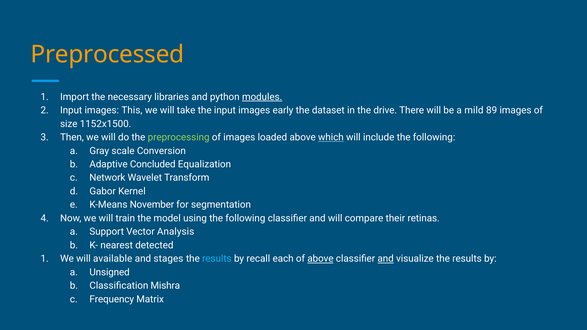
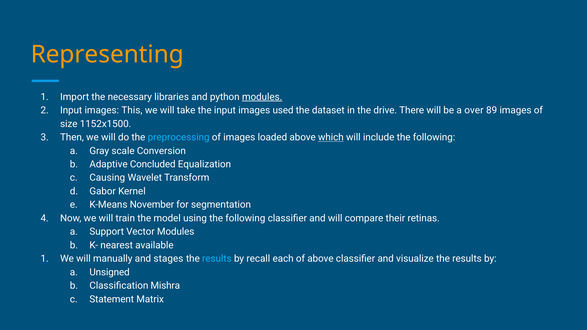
Preprocessed: Preprocessed -> Representing (107, 55)
early: early -> used (283, 110)
mild: mild -> over (474, 110)
preprocessing colour: light green -> light blue (179, 137)
Network: Network -> Causing (107, 178)
Vector Analysis: Analysis -> Modules (176, 232)
detected: detected -> available (154, 245)
available: available -> manually (113, 259)
above underline: present -> none (320, 259)
and underline: present -> none (386, 259)
Frequency: Frequency -> Statement (112, 299)
